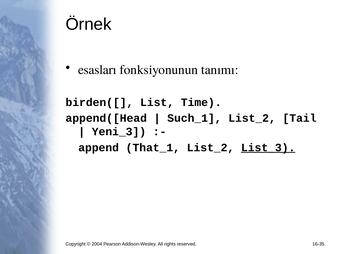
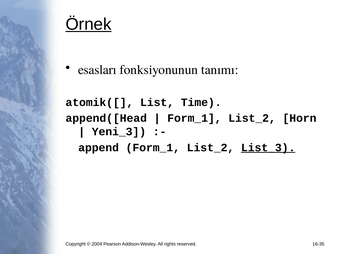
Örnek underline: none -> present (89, 24)
birden([: birden([ -> atomik([ (99, 102)
Such_1: Such_1 -> Form_1 (194, 118)
Tail: Tail -> Horn (300, 118)
append That_1: That_1 -> Form_1 (153, 148)
